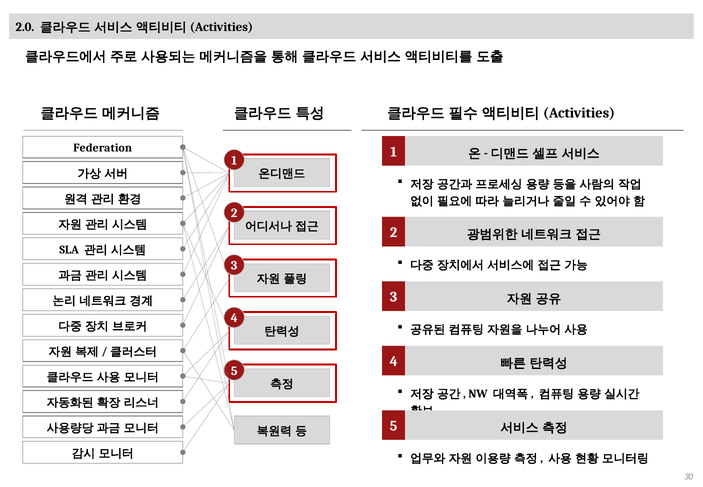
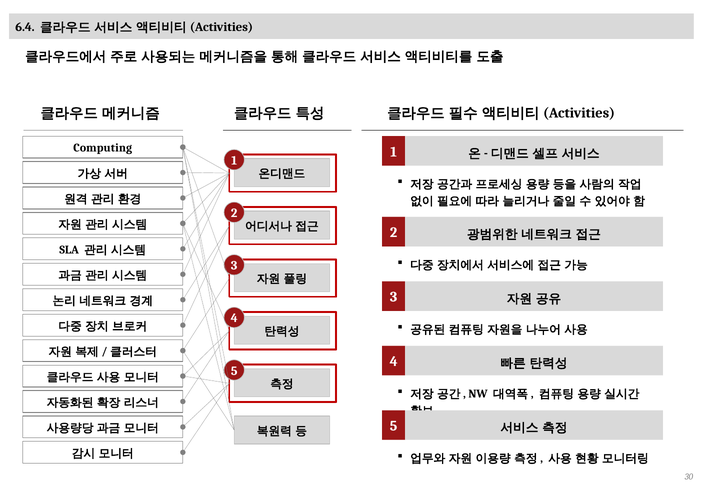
2.0: 2.0 -> 6.4 (25, 27)
Federation: Federation -> Computing (103, 148)
